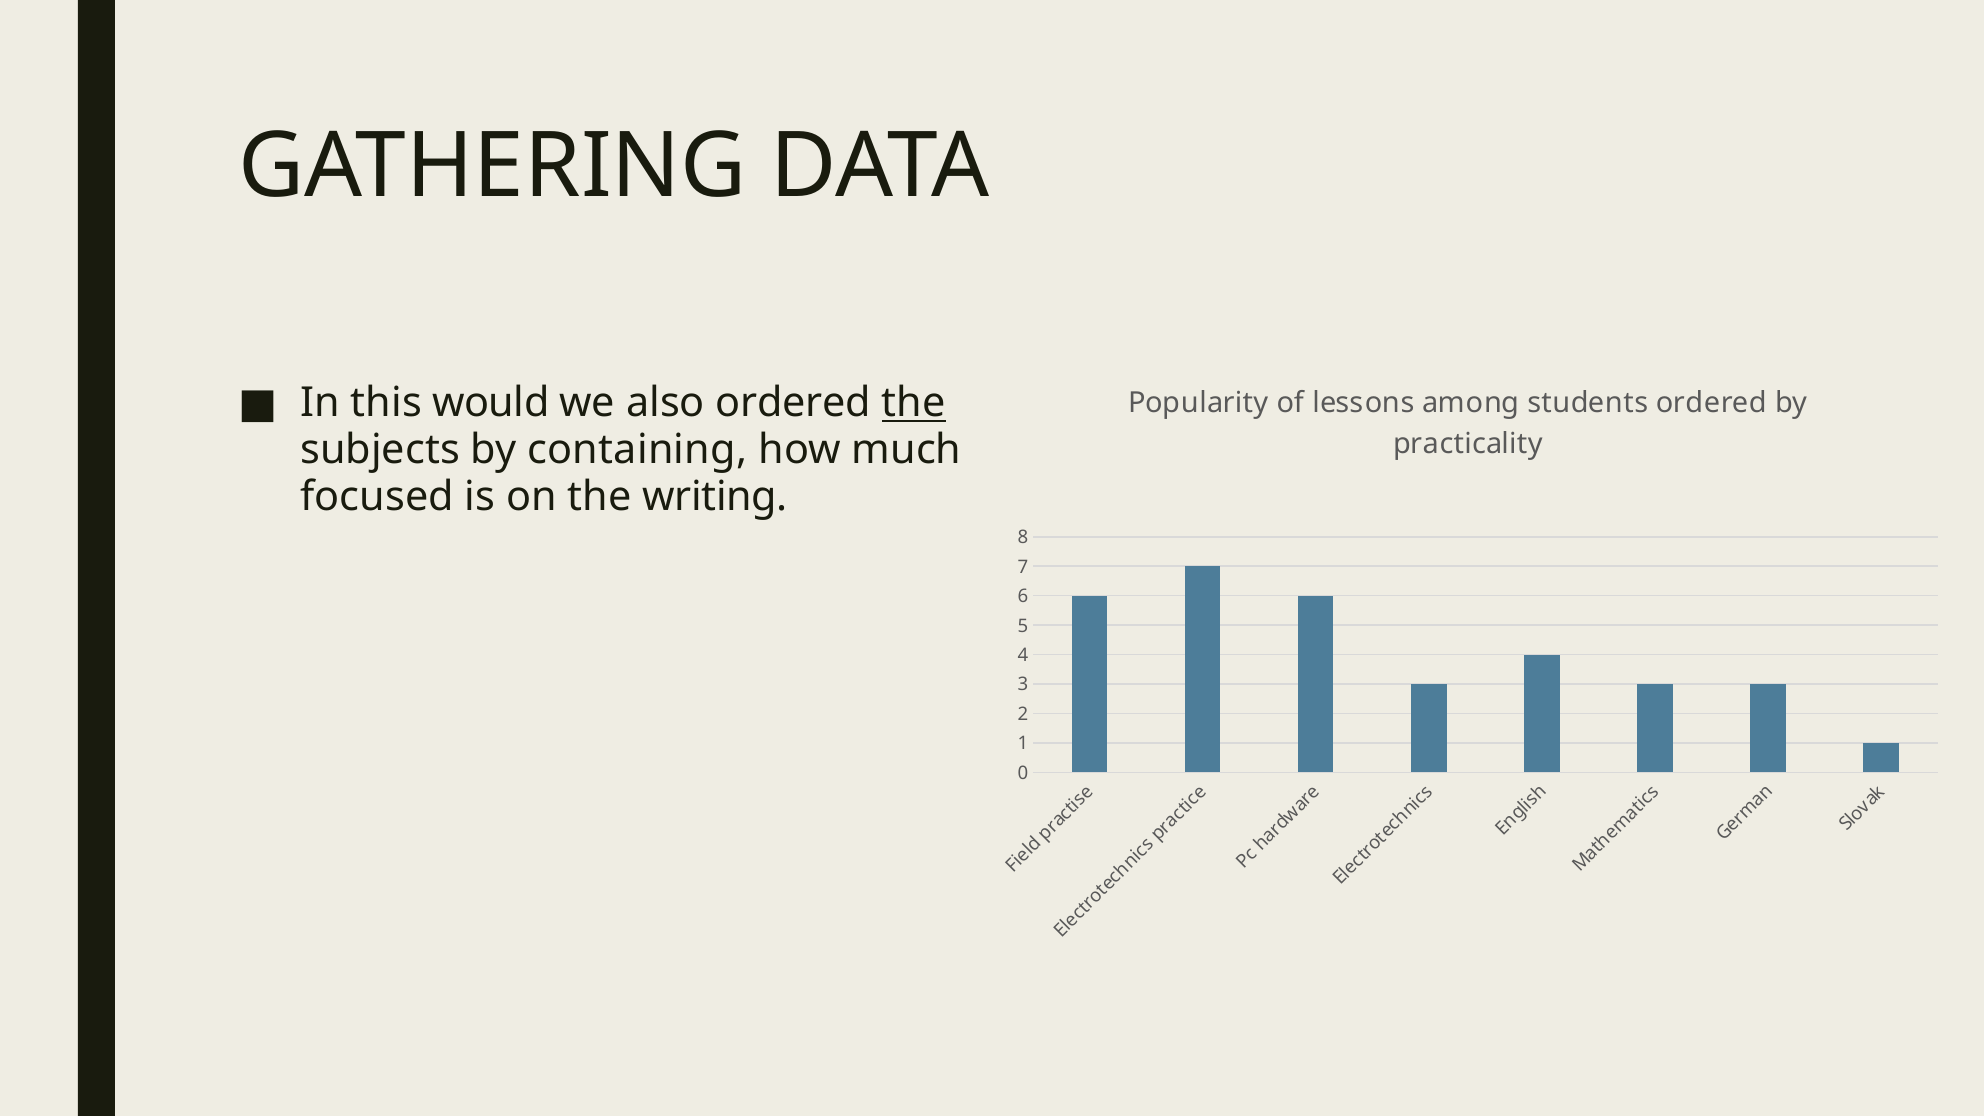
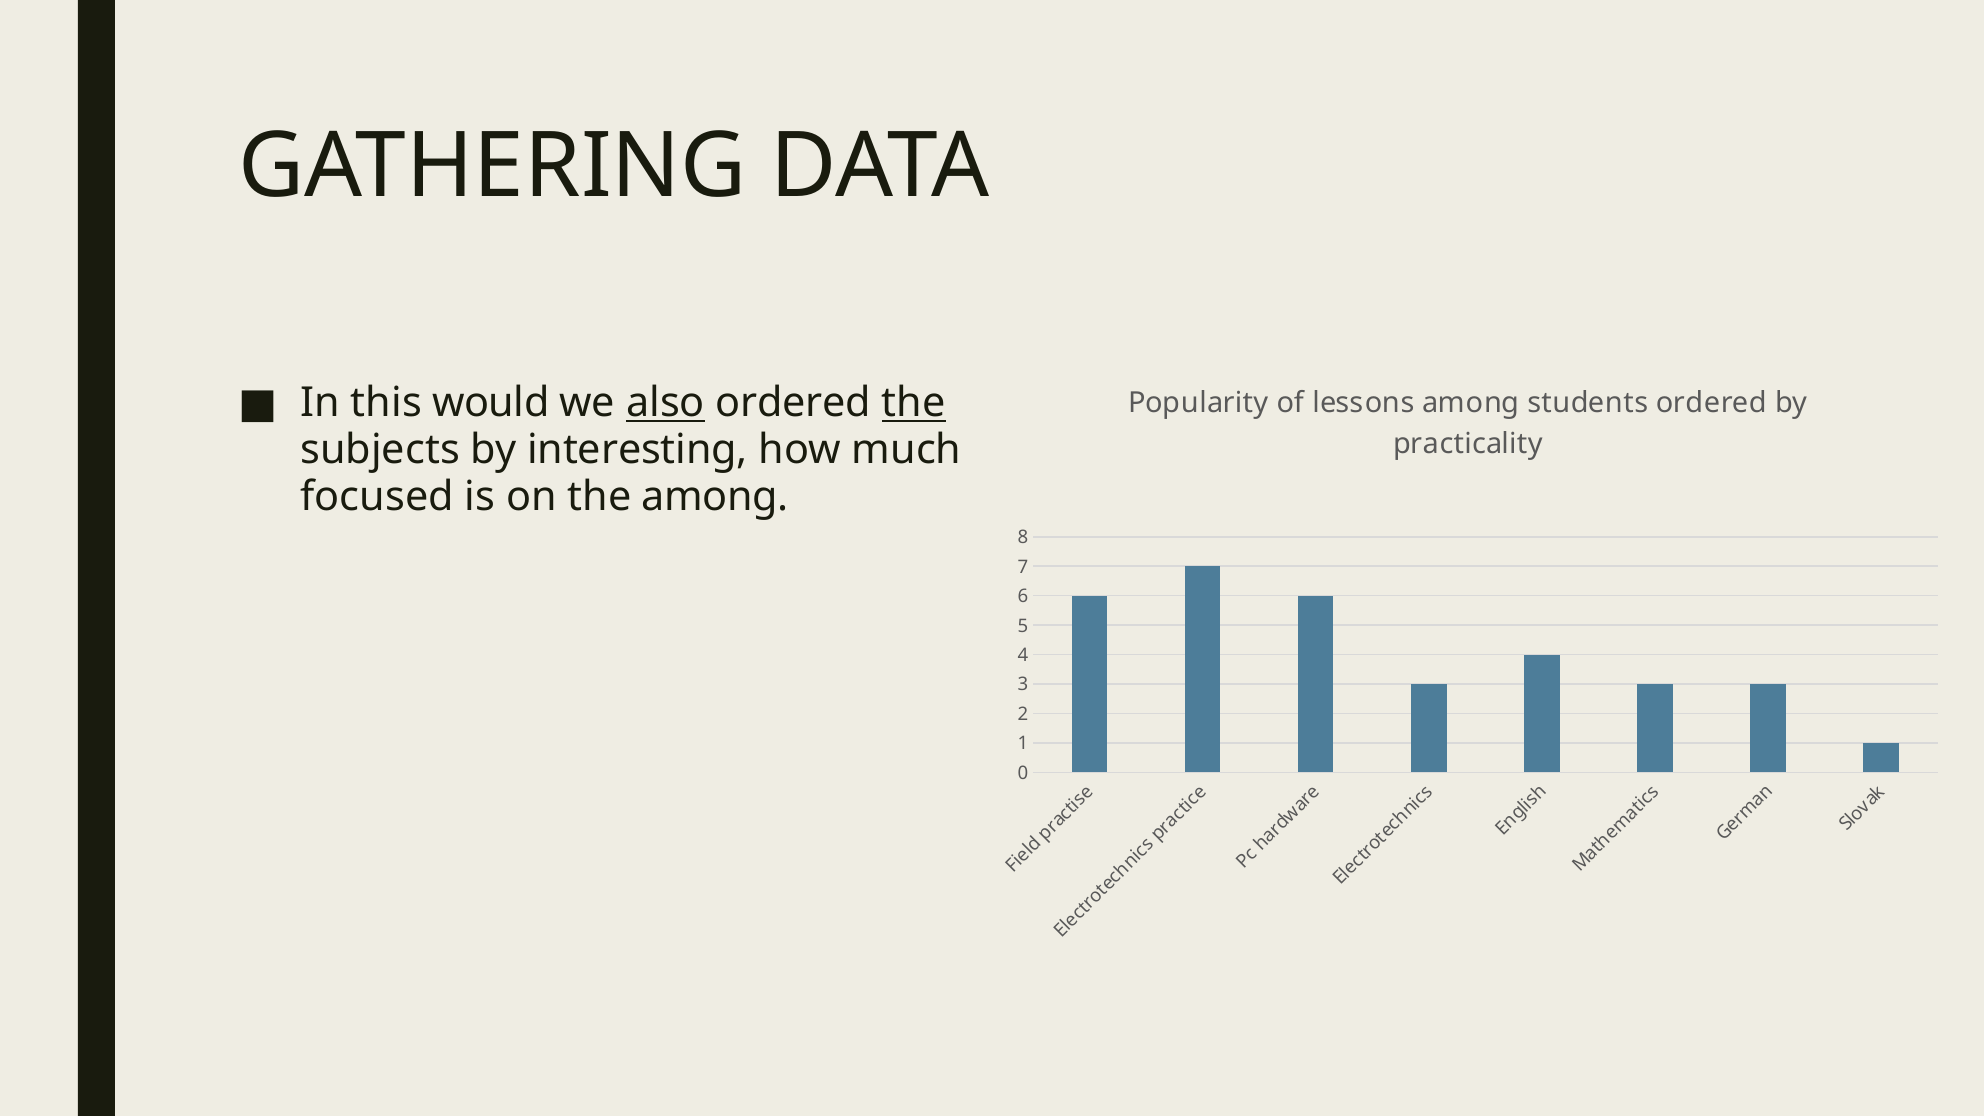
also underline: none -> present (666, 403)
containing: containing -> interesting (638, 450)
the writing: writing -> among (715, 496)
